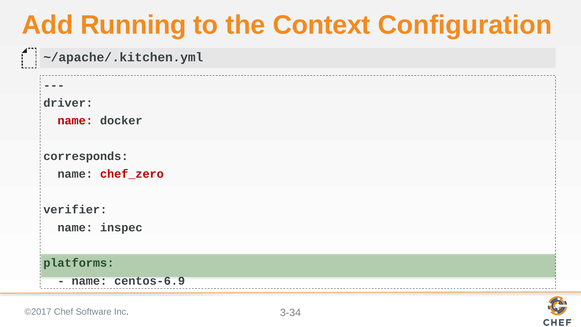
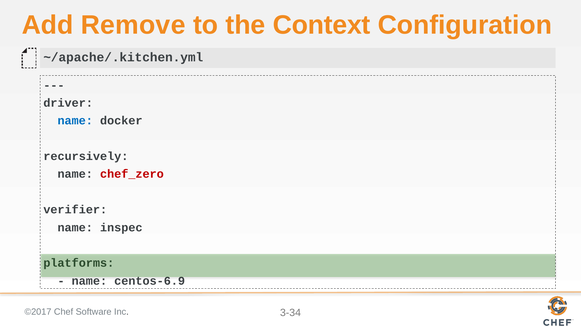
Running: Running -> Remove (133, 25)
name colour: red -> blue (75, 121)
corresponds: corresponds -> recursively (86, 156)
